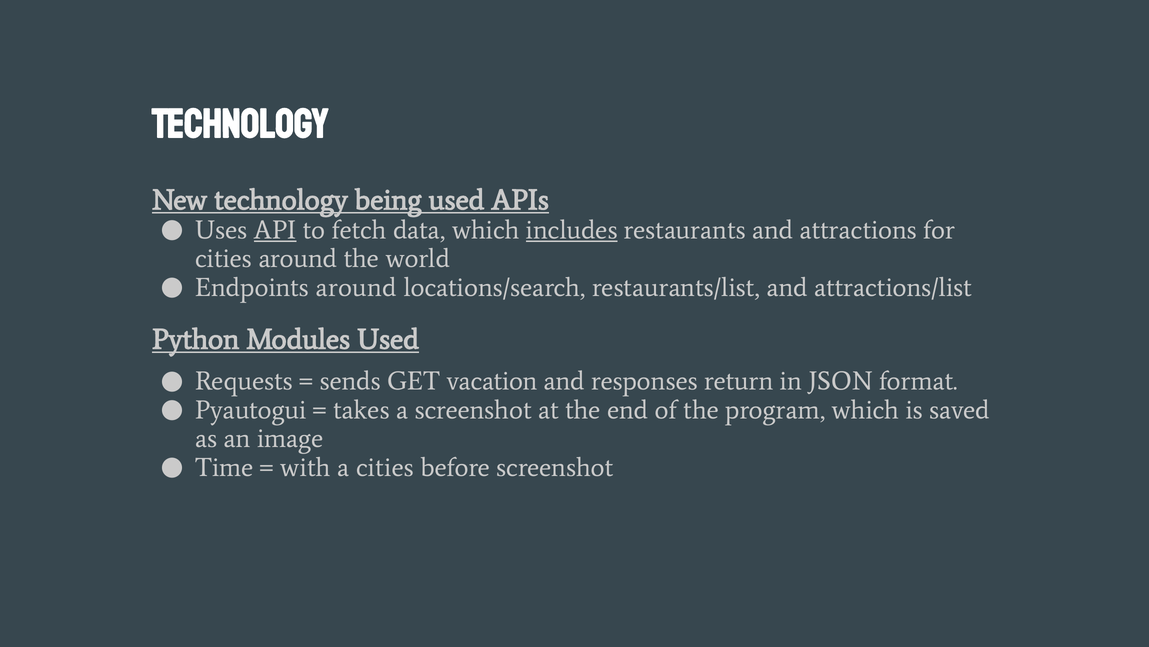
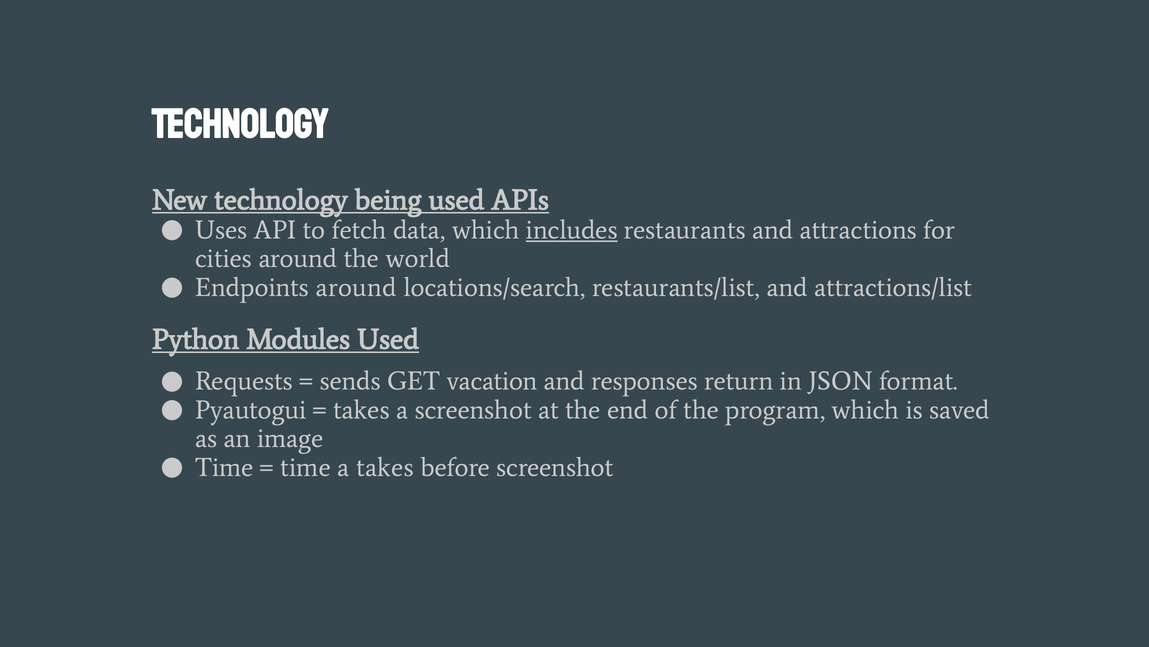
API underline: present -> none (275, 230)
with: with -> time (305, 467)
a cities: cities -> takes (385, 467)
